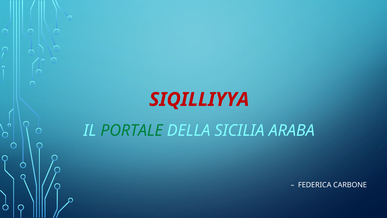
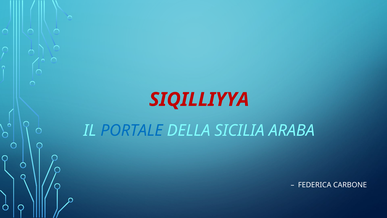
PORTALE colour: green -> blue (132, 130)
